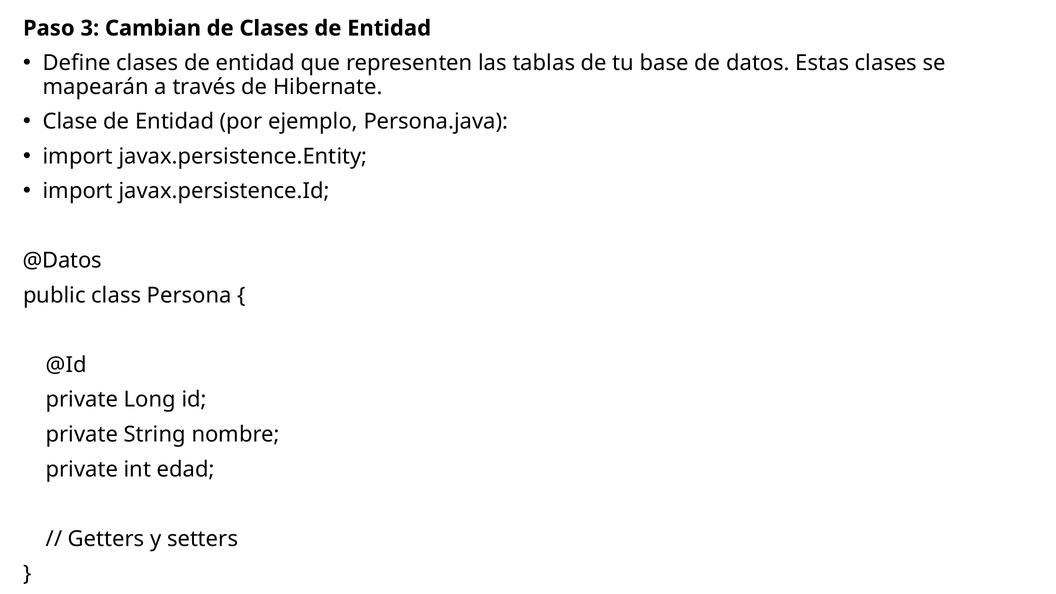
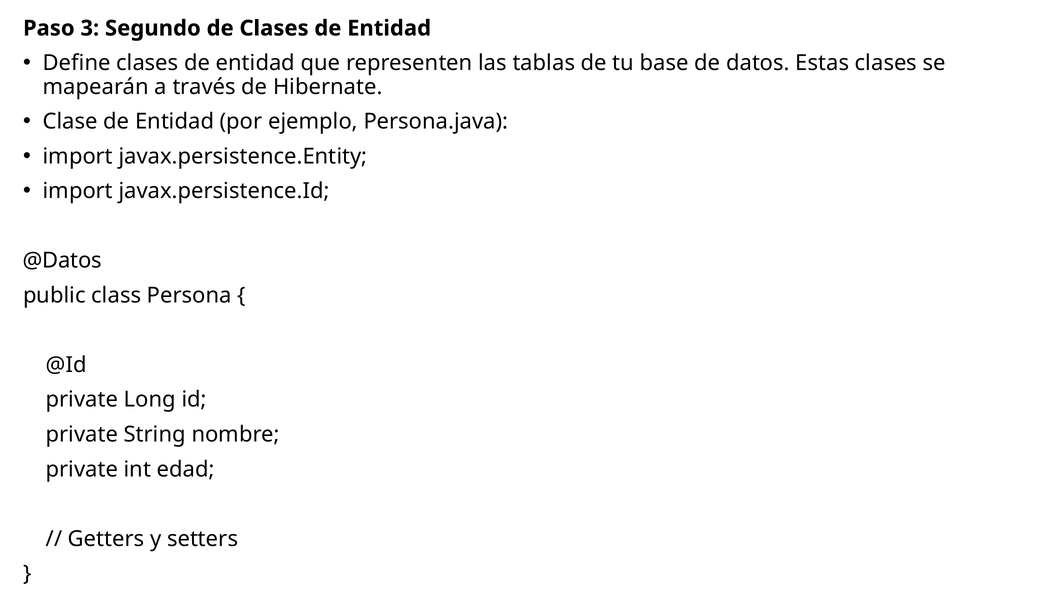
Cambian: Cambian -> Segundo (153, 28)
